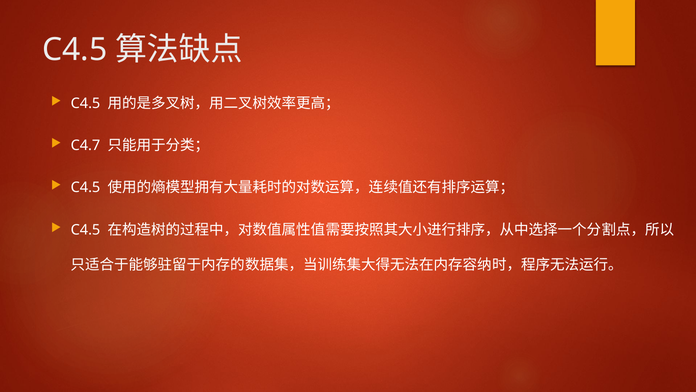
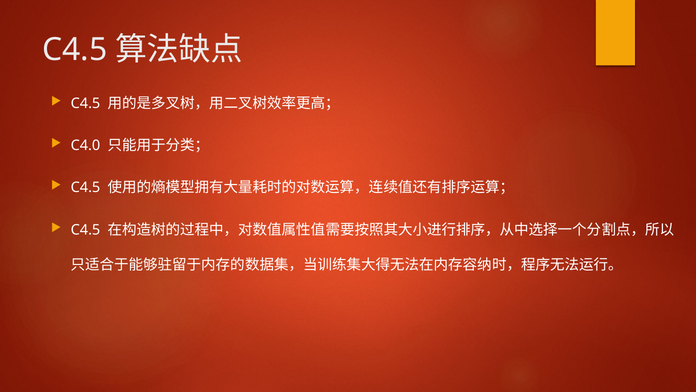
C4.7: C4.7 -> C4.0 (85, 145)
